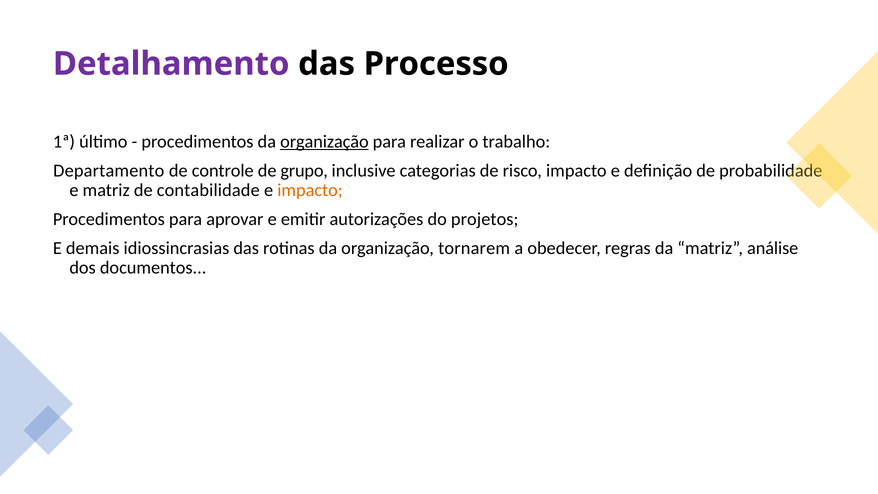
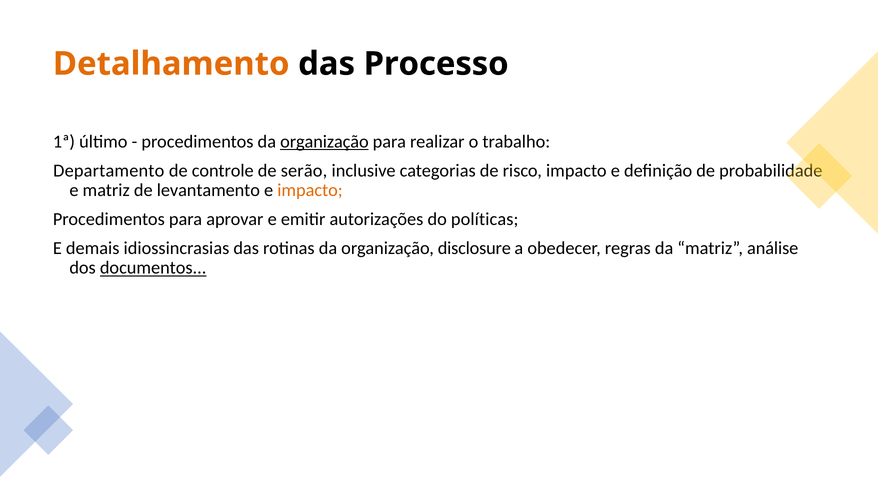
Detalhamento colour: purple -> orange (171, 64)
grupo: grupo -> serão (304, 170)
contabilidade: contabilidade -> levantamento (208, 190)
projetos: projetos -> políticas (485, 219)
tornarem: tornarem -> disclosure (474, 248)
documentos underline: none -> present (153, 268)
